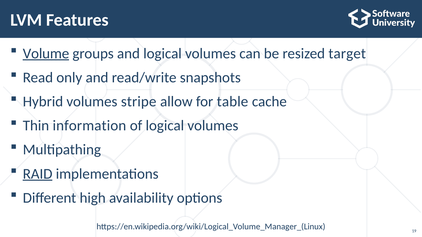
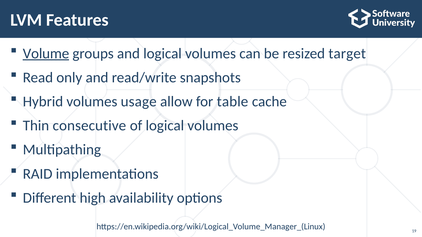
stripe: stripe -> usage (139, 102)
information: information -> consecutive (89, 126)
RAID underline: present -> none (38, 174)
